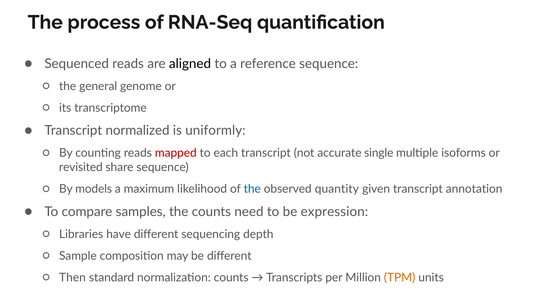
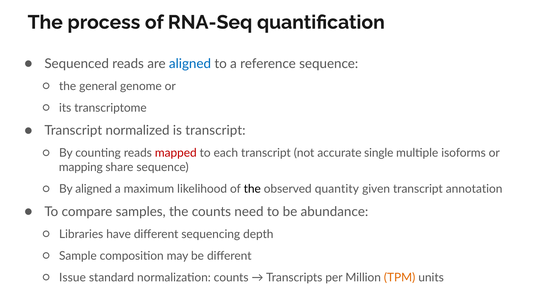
aligned colour: black -> blue (190, 64)
is uniformly: uniformly -> transcript (215, 131)
revisited: revisited -> mapping (81, 167)
By models: models -> aligned (94, 189)
the colour: blue -> black (252, 189)
expression: expression -> abundance (334, 212)
Then: Then -> Issue (72, 278)
